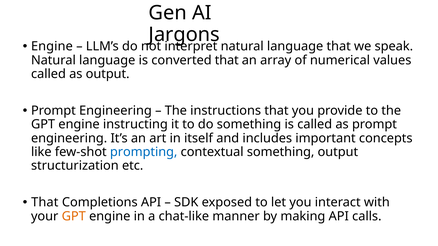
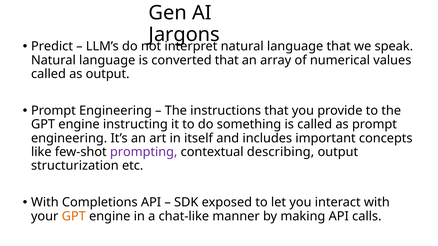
Engine: Engine -> Predict (52, 47)
prompting colour: blue -> purple (144, 152)
contextual something: something -> describing (281, 152)
That: That -> With (45, 203)
